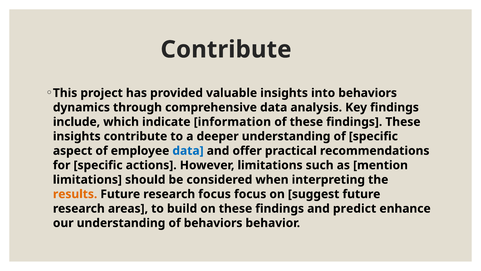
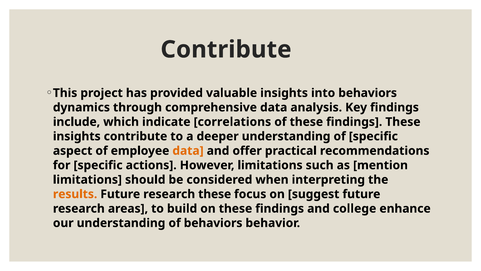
information: information -> correlations (232, 122)
data colour: blue -> orange (188, 151)
research focus: focus -> these (215, 194)
predict: predict -> college (355, 208)
